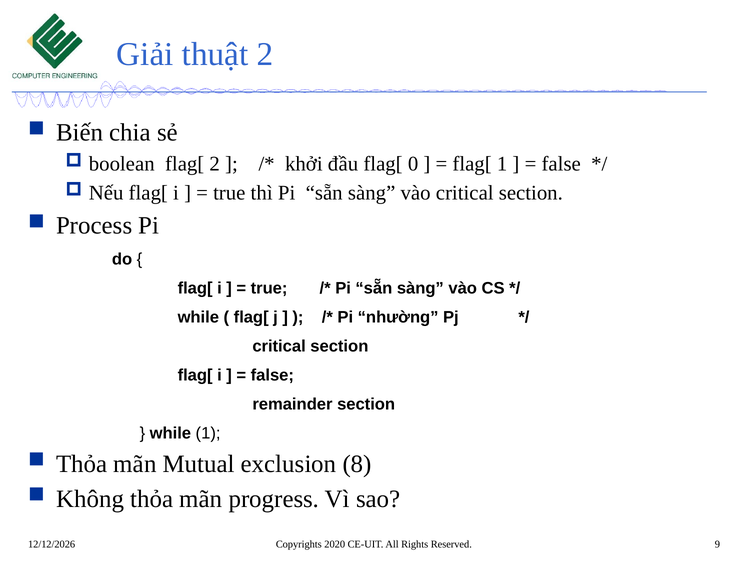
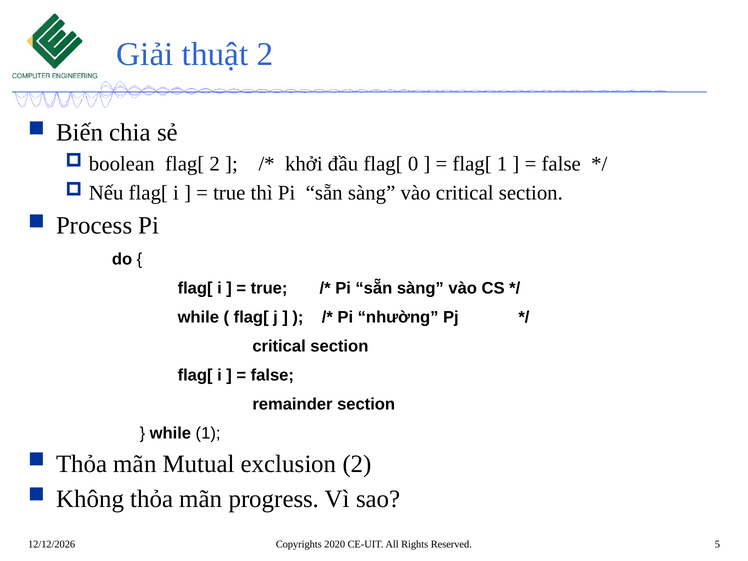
exclusion 8: 8 -> 2 (357, 464)
9: 9 -> 5 (717, 544)
